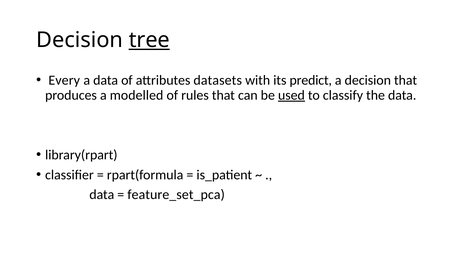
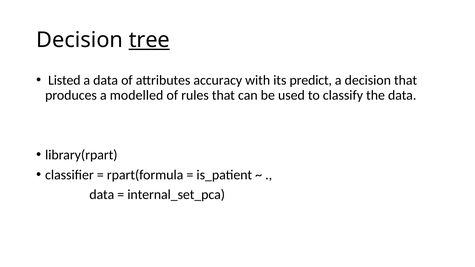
Every: Every -> Listed (64, 80)
datasets: datasets -> accuracy (218, 80)
used underline: present -> none (291, 95)
feature_set_pca: feature_set_pca -> internal_set_pca (176, 195)
